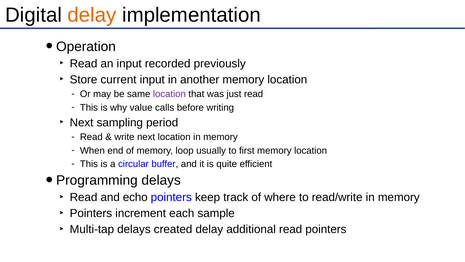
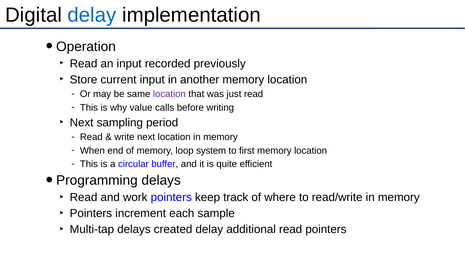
delay colour: orange -> blue (92, 15)
usually: usually -> system (211, 150)
echo: echo -> work (135, 197)
